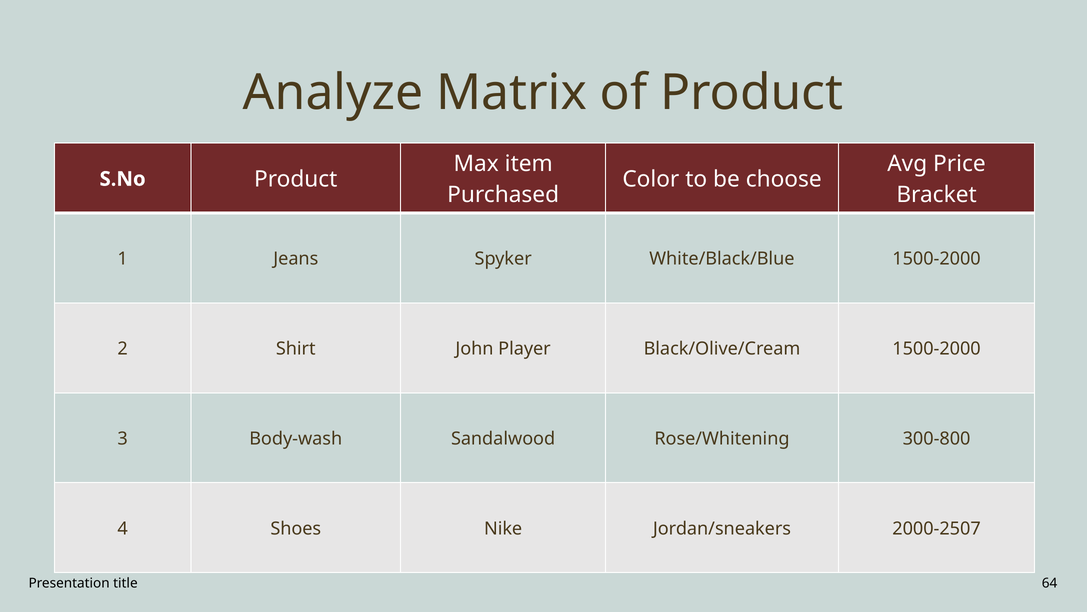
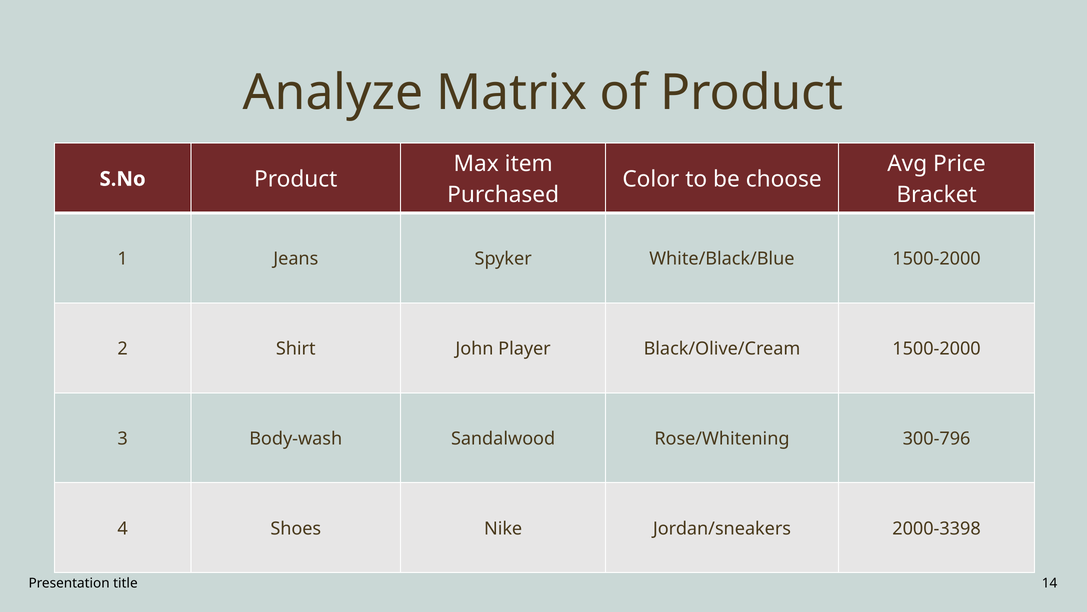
300-800: 300-800 -> 300-796 (937, 438)
2000-2507: 2000-2507 -> 2000-3398 (937, 528)
64: 64 -> 14 (1050, 583)
